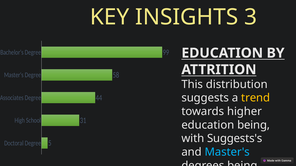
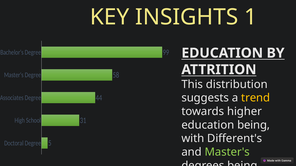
3: 3 -> 1 (251, 17)
Suggests's: Suggests's -> Different's (235, 139)
Master's colour: light blue -> light green (227, 152)
